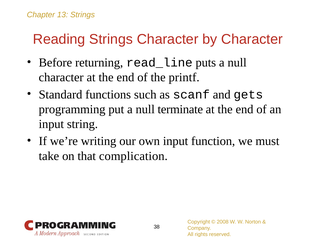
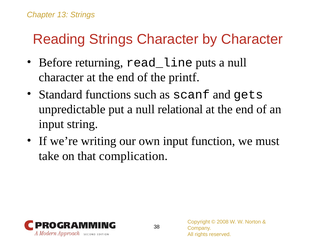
programming: programming -> unpredictable (72, 109)
terminate: terminate -> relational (180, 109)
